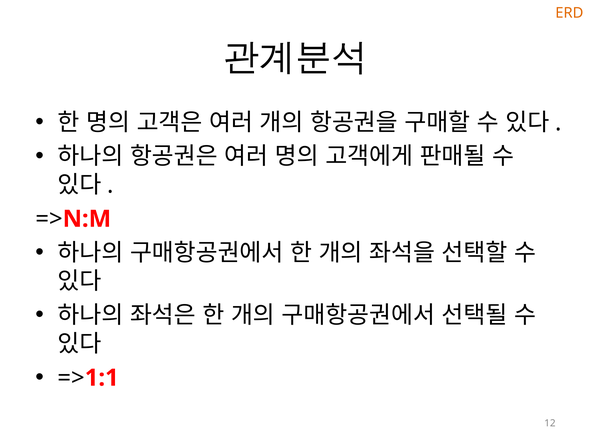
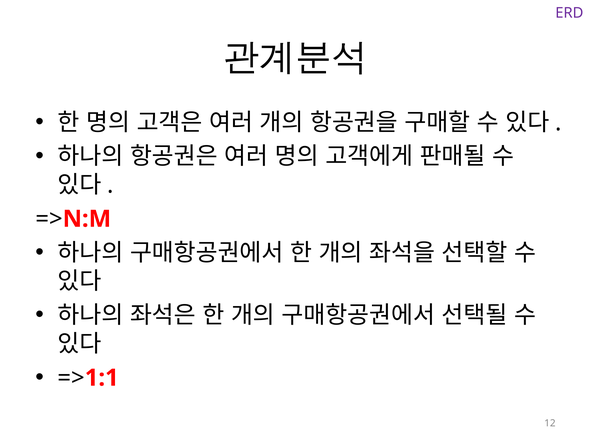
ERD colour: orange -> purple (569, 13)
